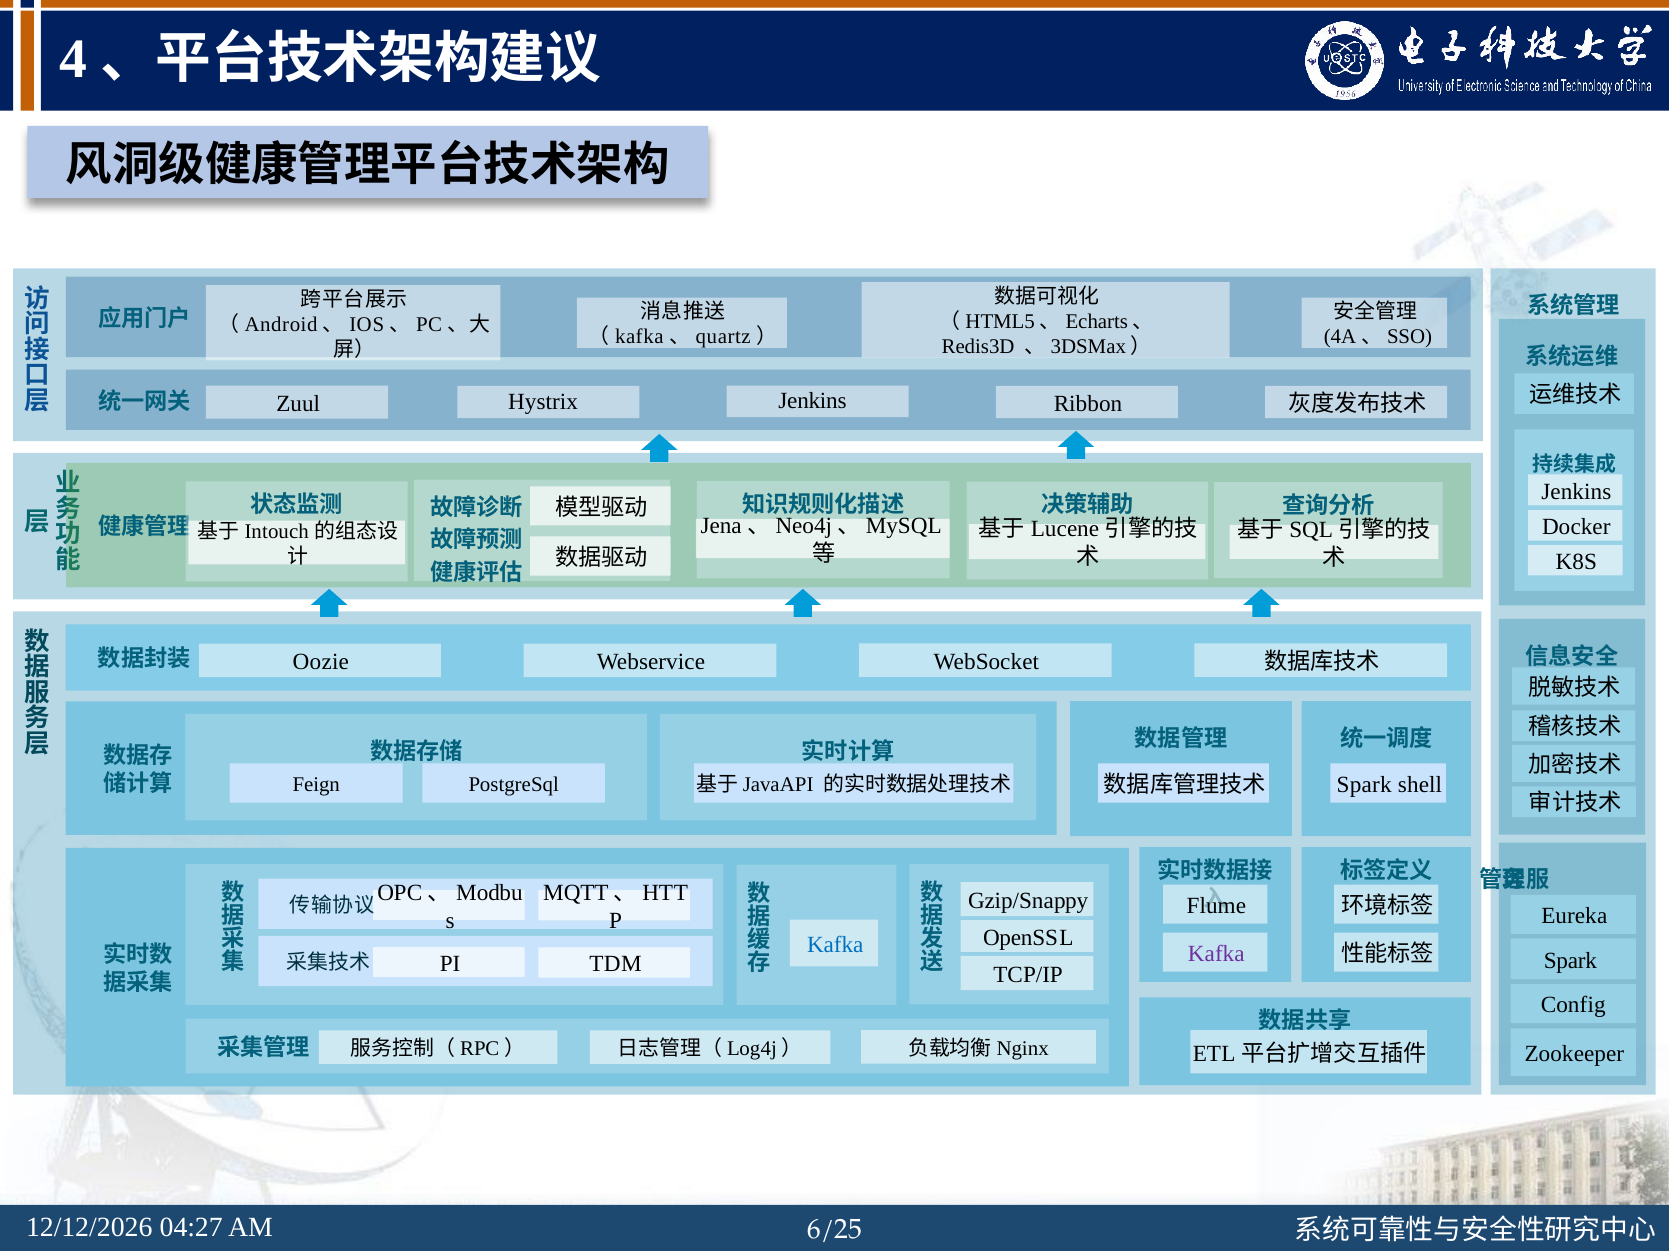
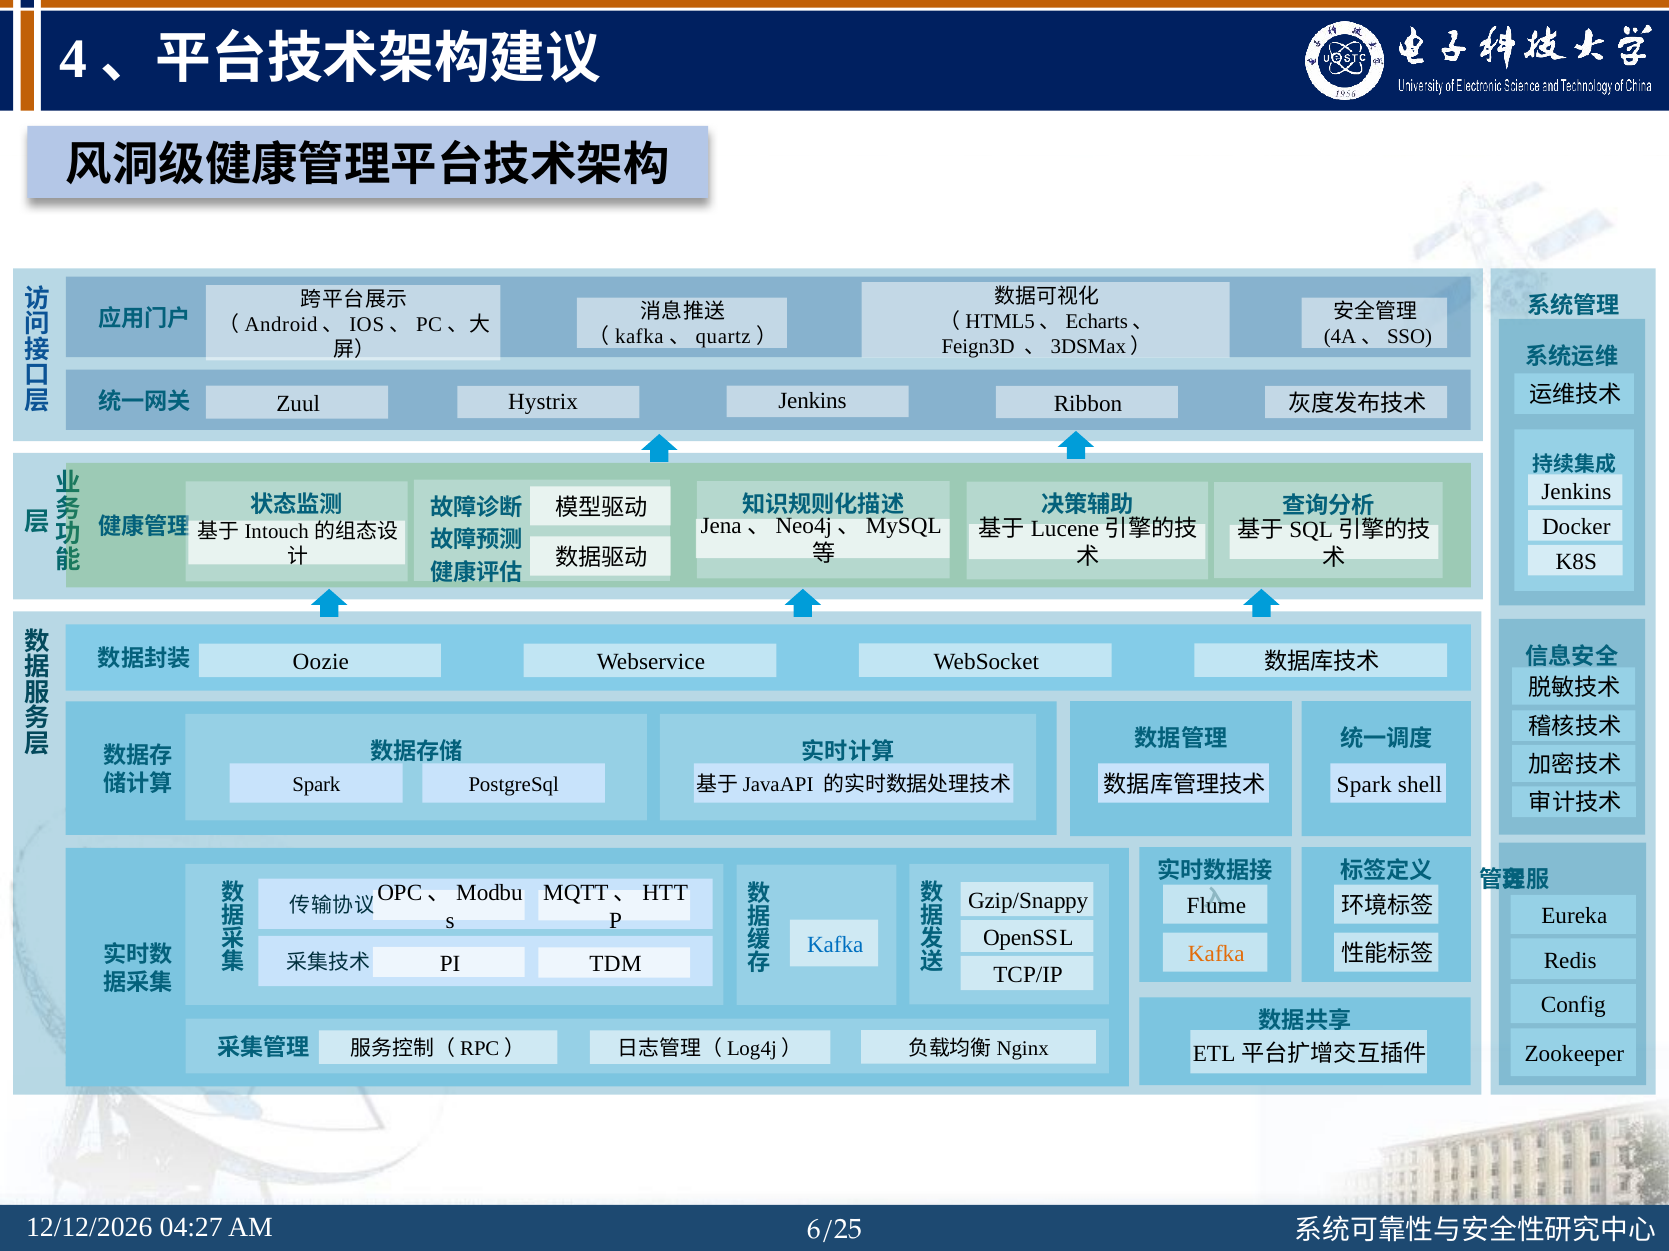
Redis3D: Redis3D -> Feign3D (978, 347)
Feign: Feign -> Spark (316, 785)
Kafka colour: purple -> orange (1216, 954)
Spark: Spark -> Redis (1570, 961)
